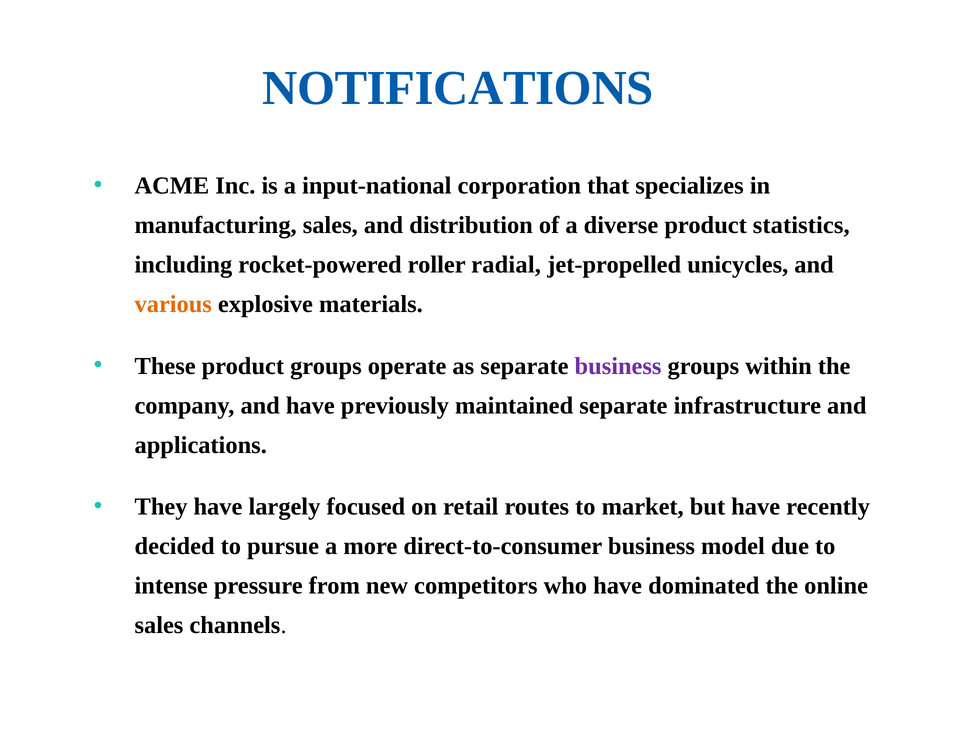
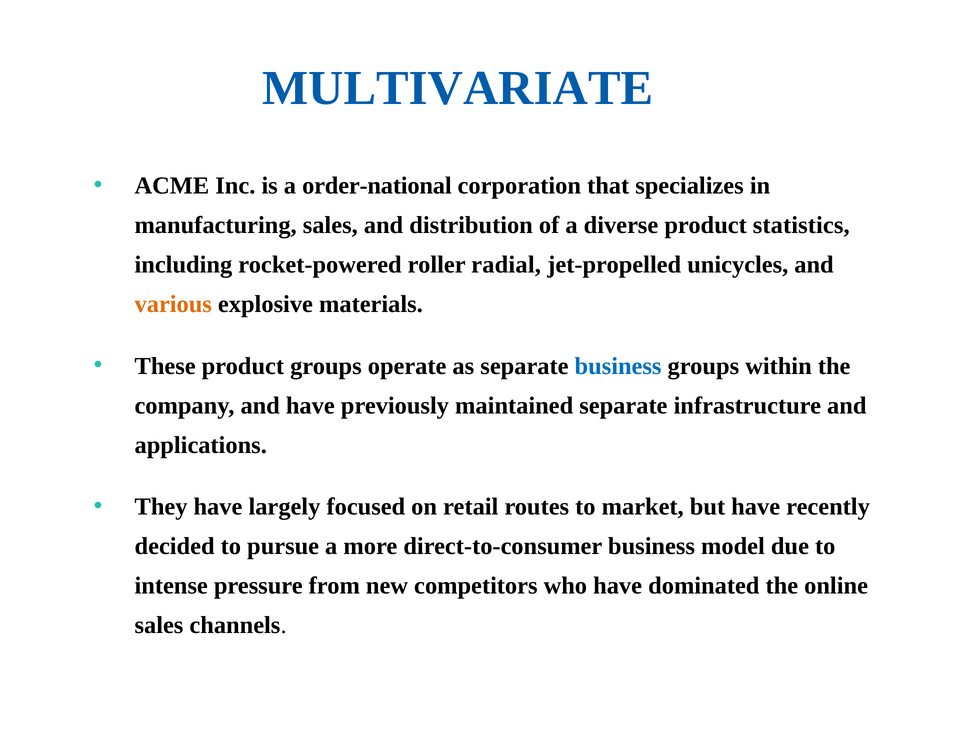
NOTIFICATIONS: NOTIFICATIONS -> MULTIVARIATE (458, 88)
input-national: input-national -> order-national (377, 186)
business colour: purple -> blue (618, 366)
